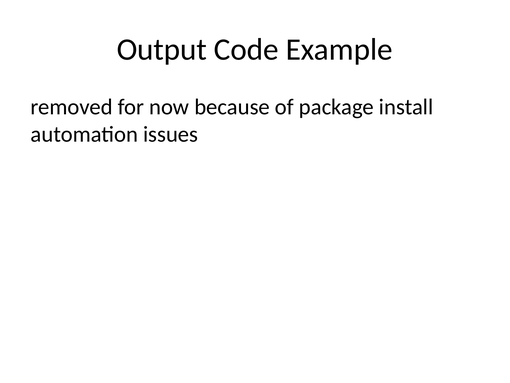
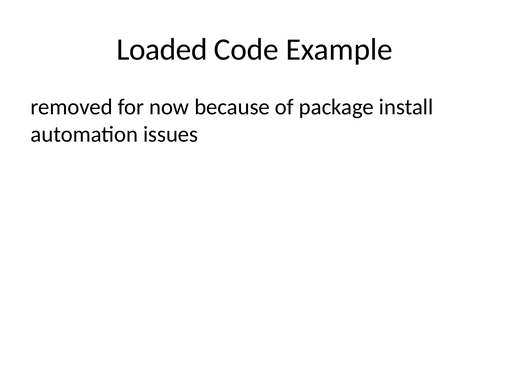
Output: Output -> Loaded (162, 49)
